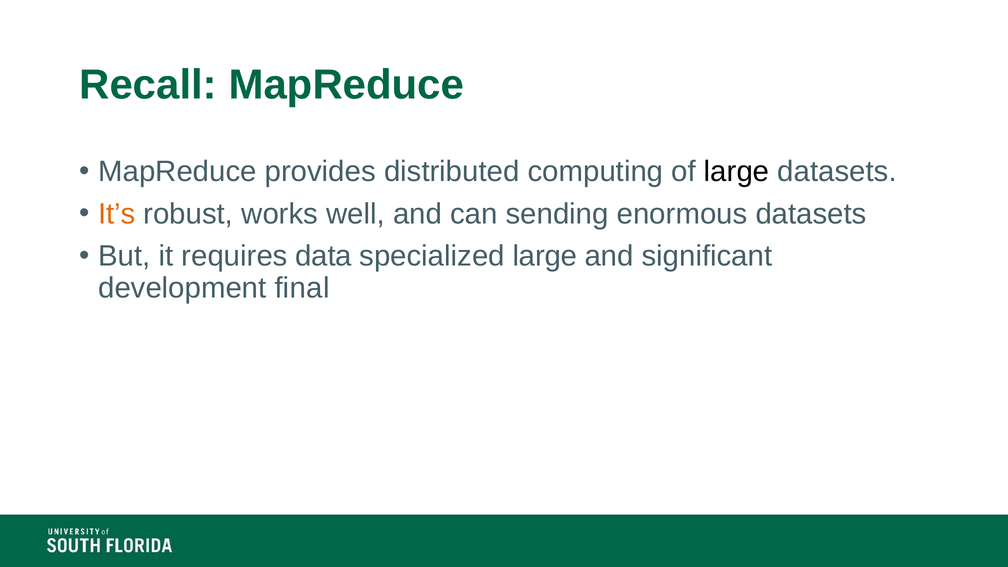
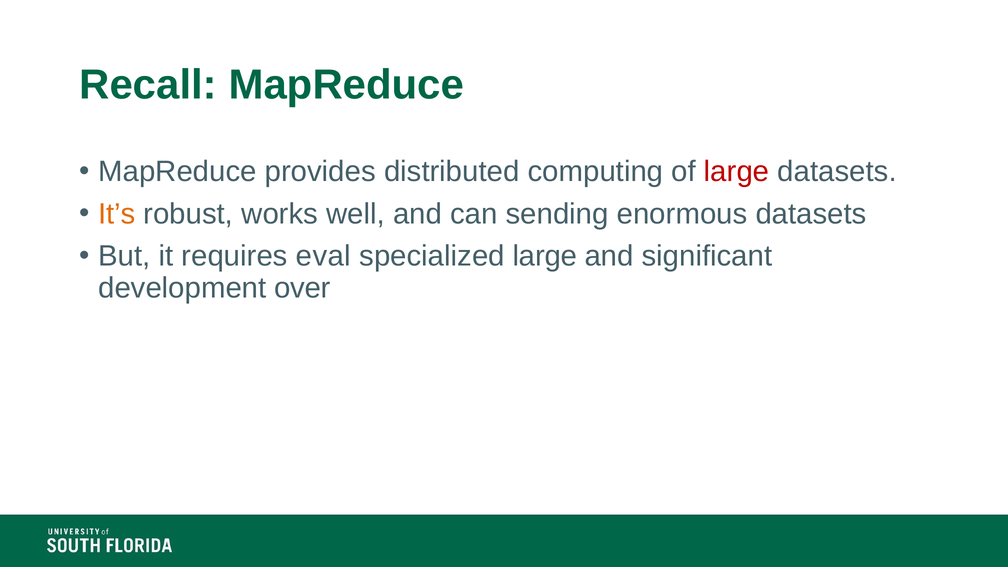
large colour: black -> red (737, 172)
data: data -> eval (323, 256)
final: final -> over (302, 288)
